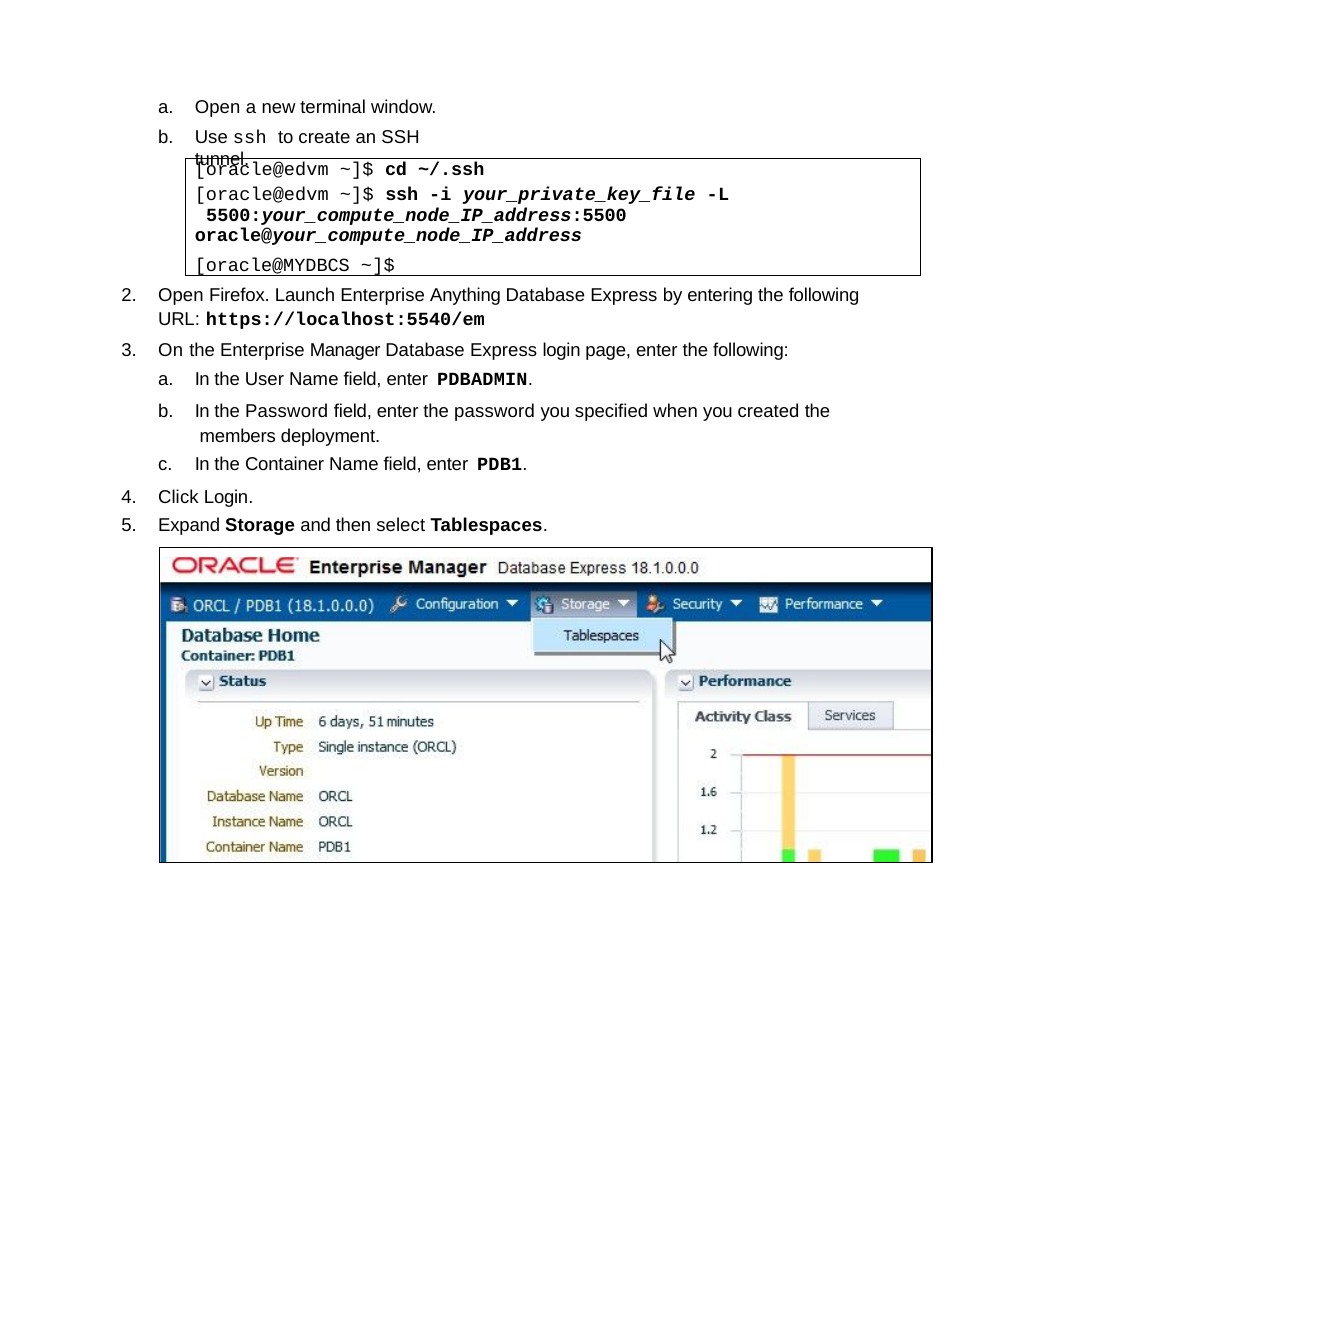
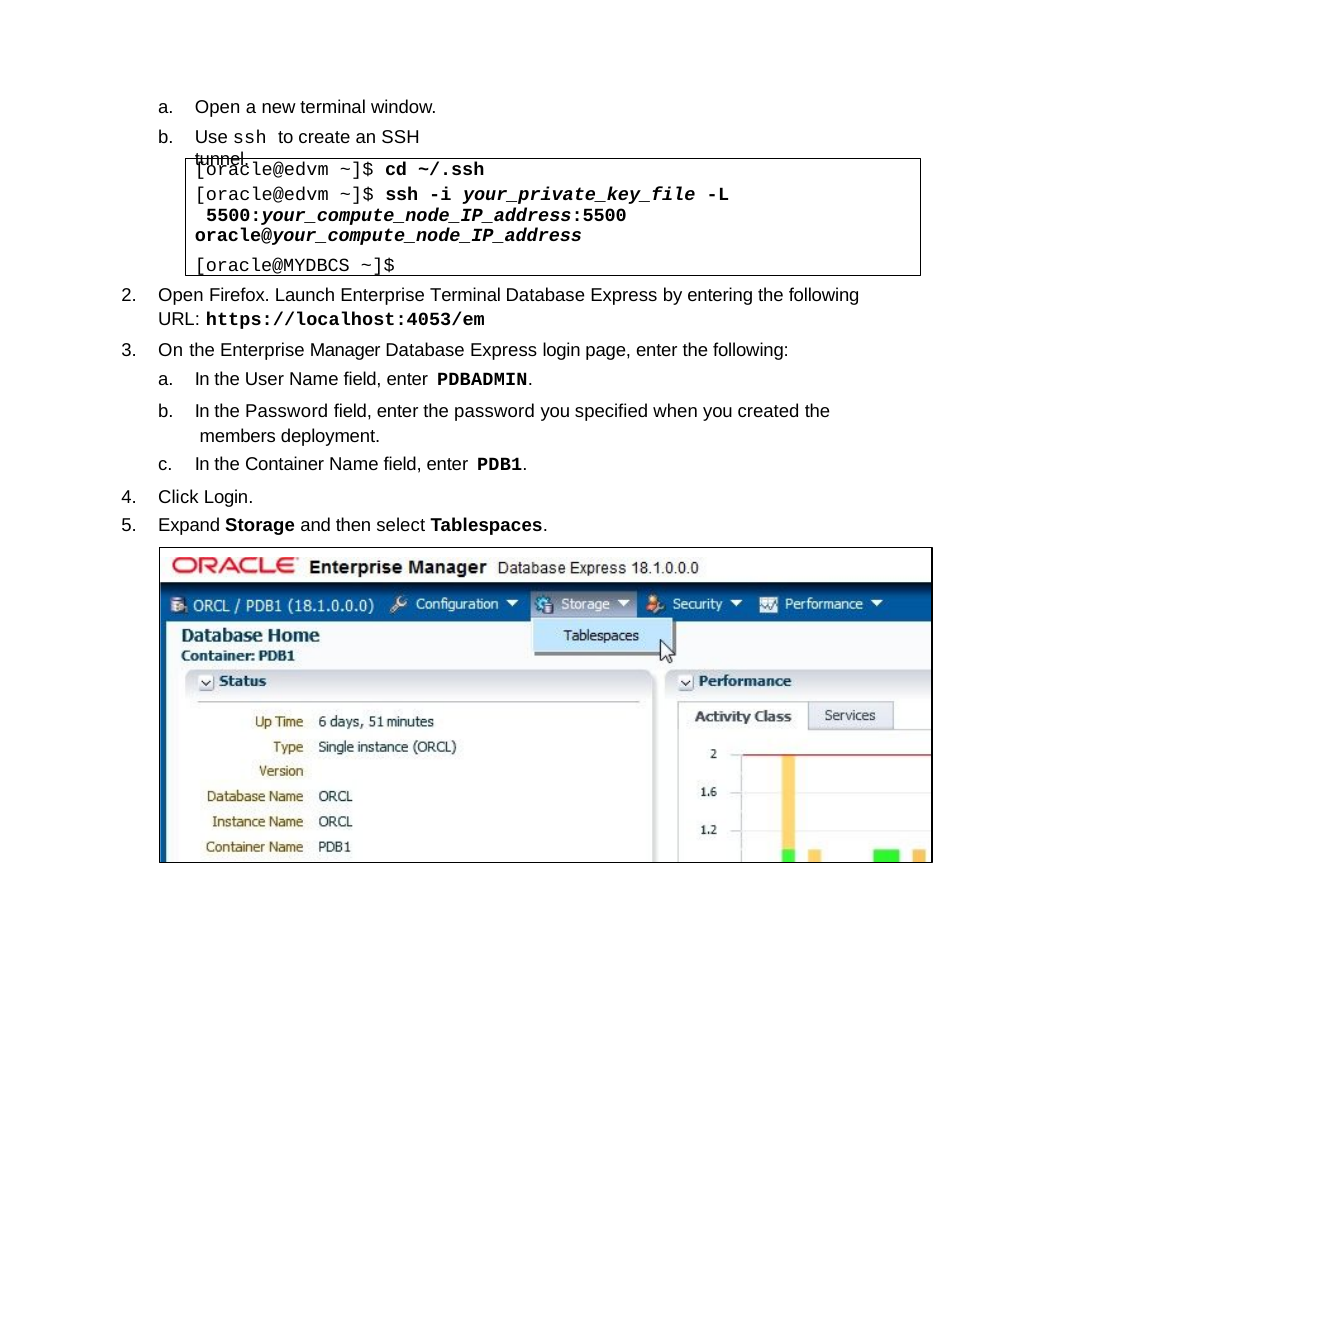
Enterprise Anything: Anything -> Terminal (466, 295)
https://localhost:5540/em: https://localhost:5540/em -> https://localhost:4053/em (345, 319)
